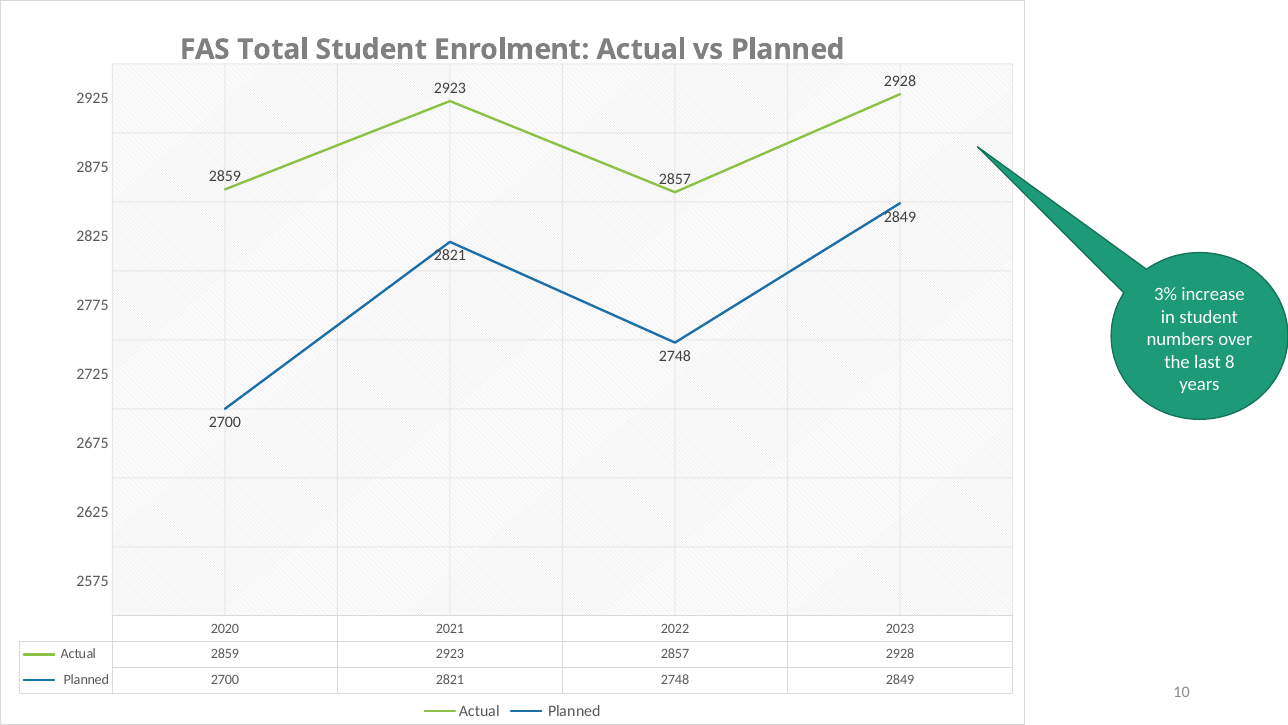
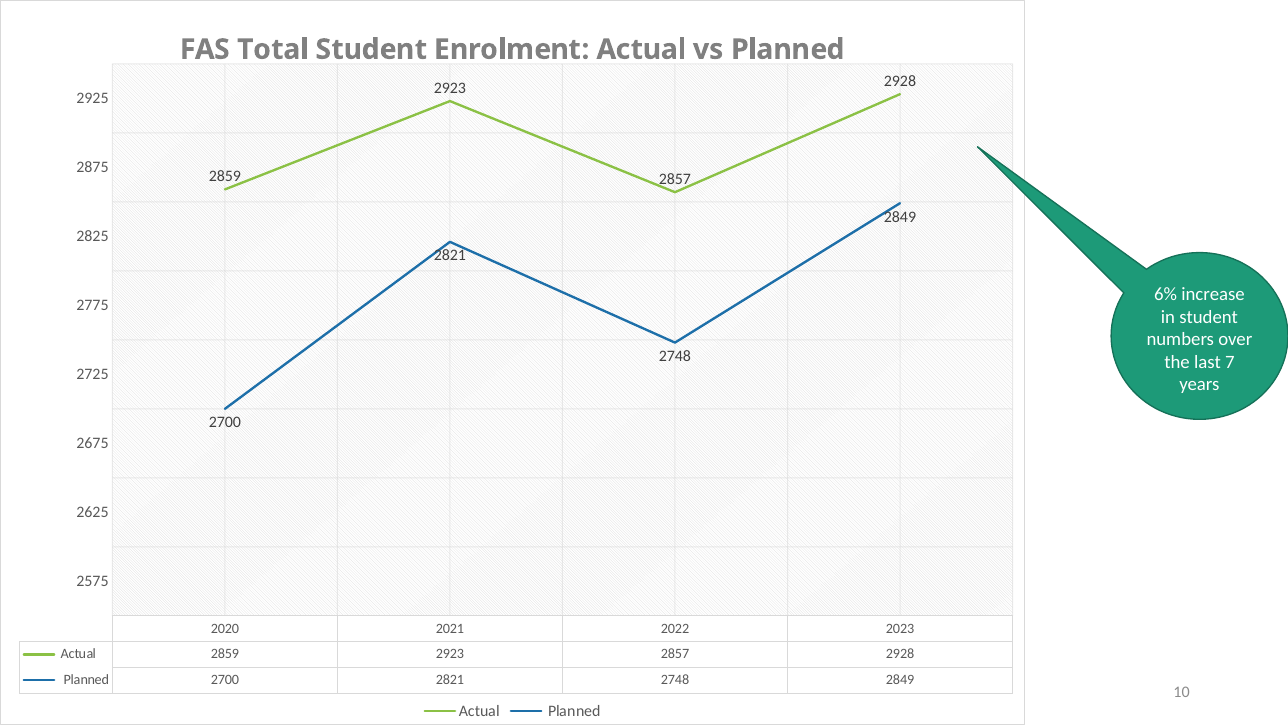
3%: 3% -> 6% (1166, 294)
8: 8 -> 7 (1230, 362)
